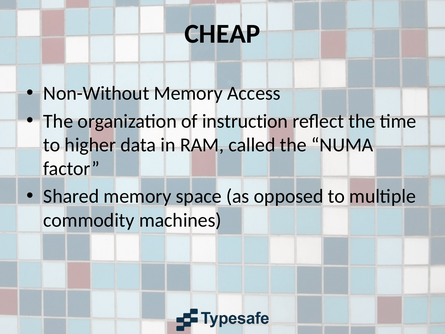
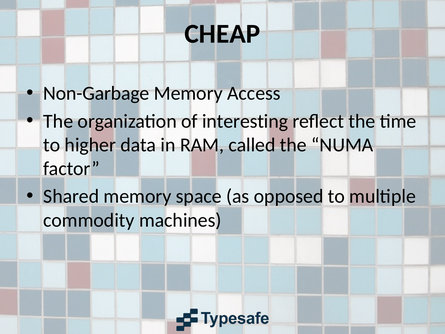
Non-Without: Non-Without -> Non-Garbage (96, 93)
instruction: instruction -> interesting (245, 121)
